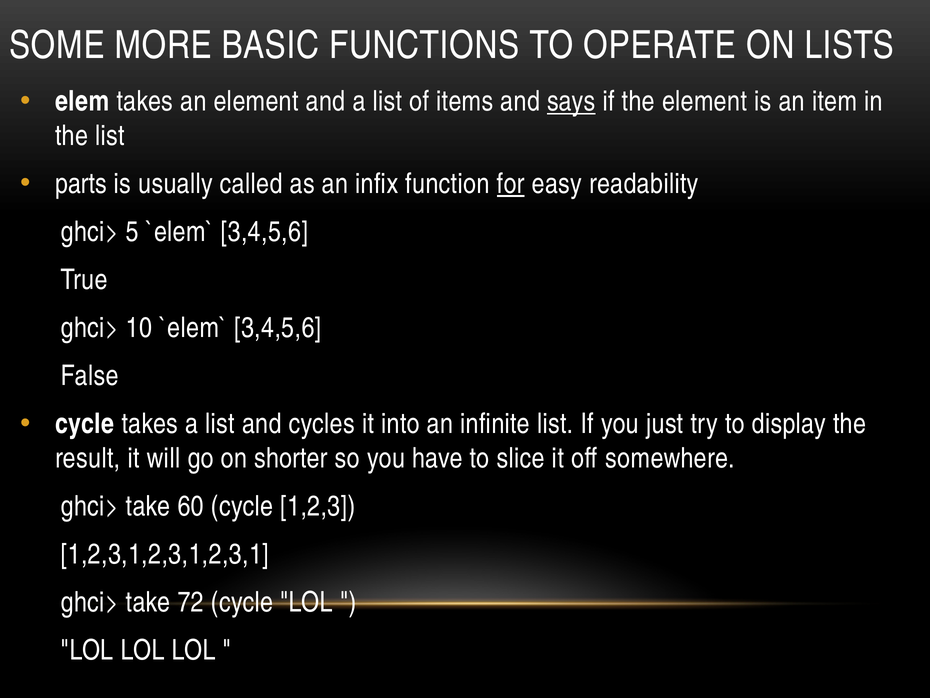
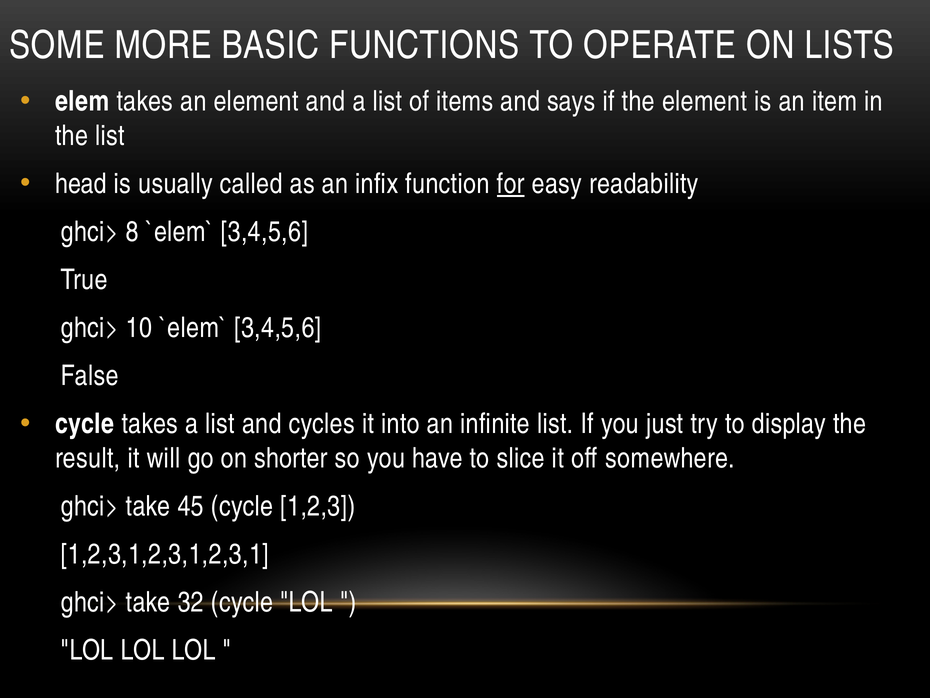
says underline: present -> none (571, 101)
parts: parts -> head (81, 184)
5: 5 -> 8 (132, 232)
60: 60 -> 45 (191, 506)
72: 72 -> 32 (191, 602)
